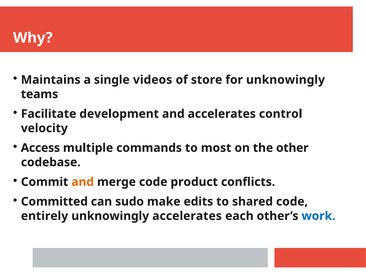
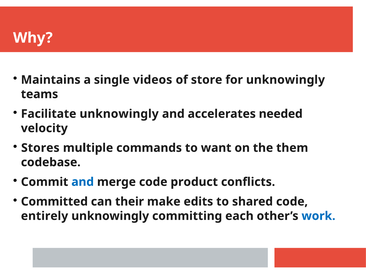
Facilitate development: development -> unknowingly (119, 114)
control: control -> needed (281, 114)
Access: Access -> Stores (40, 148)
most: most -> want (216, 148)
other: other -> them (292, 148)
and colour: orange -> blue (83, 182)
sudo: sudo -> their (130, 202)
unknowingly accelerates: accelerates -> committing (187, 216)
